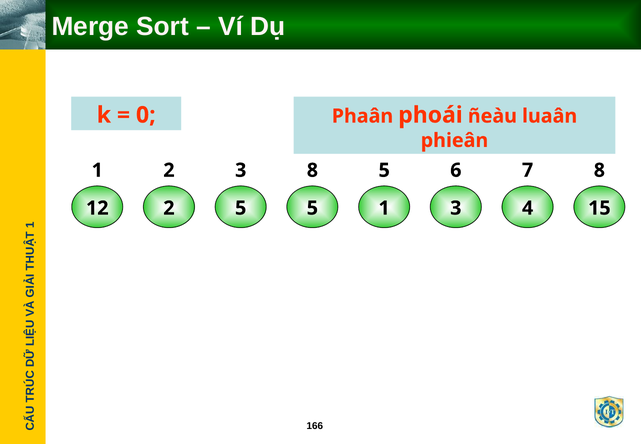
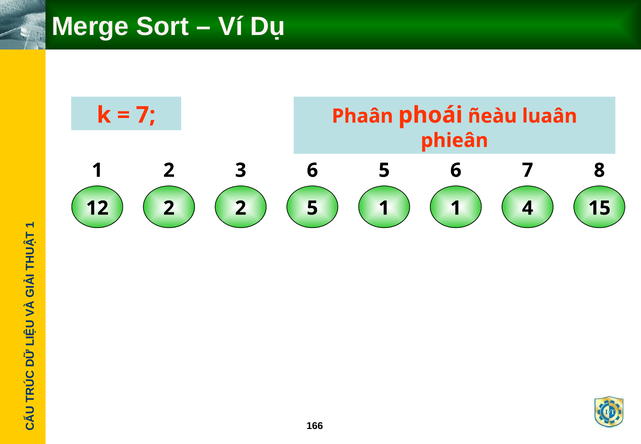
0: 0 -> 7 (146, 115)
3 8: 8 -> 6 (312, 170)
2 5: 5 -> 2 (241, 208)
1 3: 3 -> 1 (456, 208)
